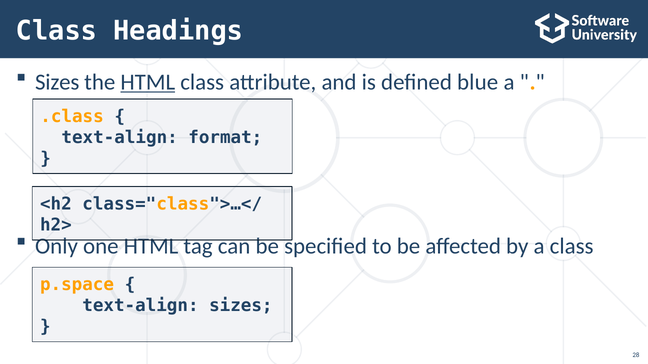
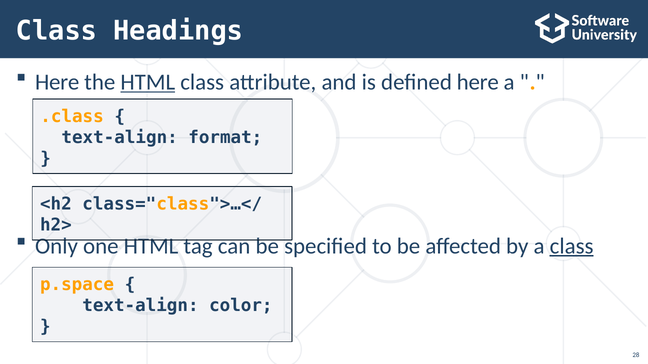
Sizes: Sizes -> Here (57, 82)
defined blue: blue -> here (478, 82)
class underline: none -> present (572, 246)
text-align sizes: sizes -> color (241, 306)
